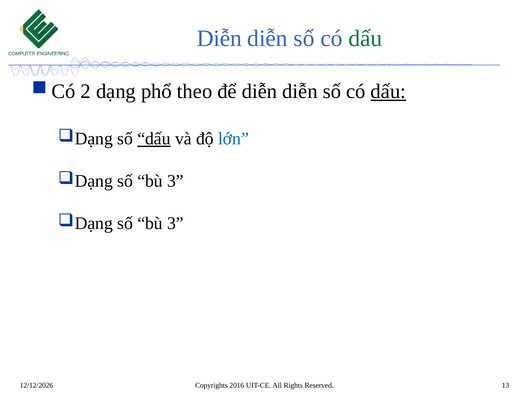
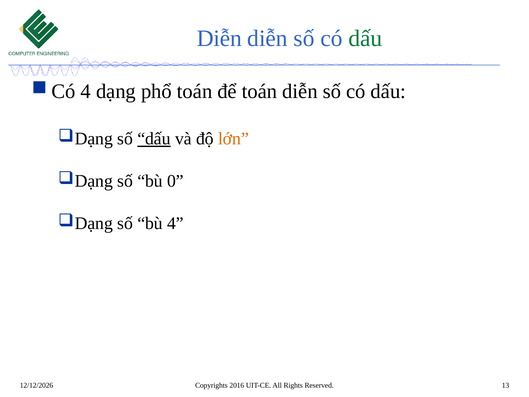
2: 2 -> 4 (86, 91)
phổ theo: theo -> toán (195, 91)
để diễn: diễn -> toán (260, 91)
dấu underline: present -> none (388, 91)
lớn colour: blue -> orange (234, 139)
3: 3 -> 0 (175, 181)
3: 3 -> 4 (175, 223)
